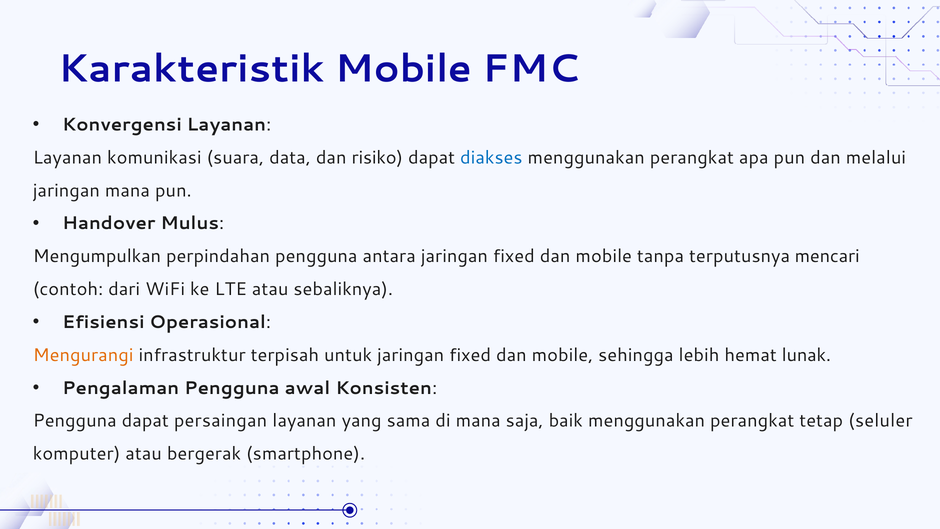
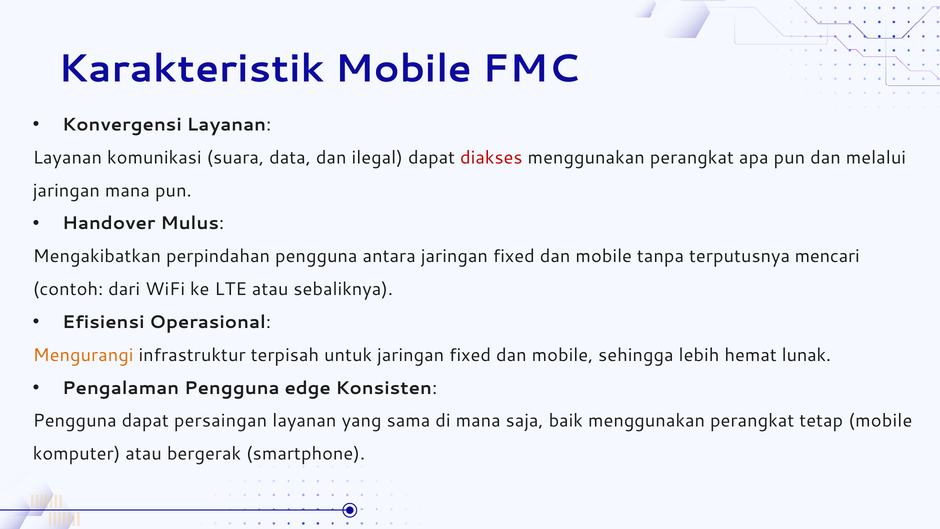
risiko: risiko -> ilegal (377, 158)
diakses colour: blue -> red (491, 158)
Mengumpulkan: Mengumpulkan -> Mengakibatkan (97, 256)
awal: awal -> edge (308, 388)
tetap seluler: seluler -> mobile (880, 421)
